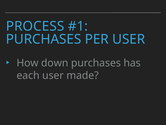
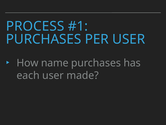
down: down -> name (55, 63)
